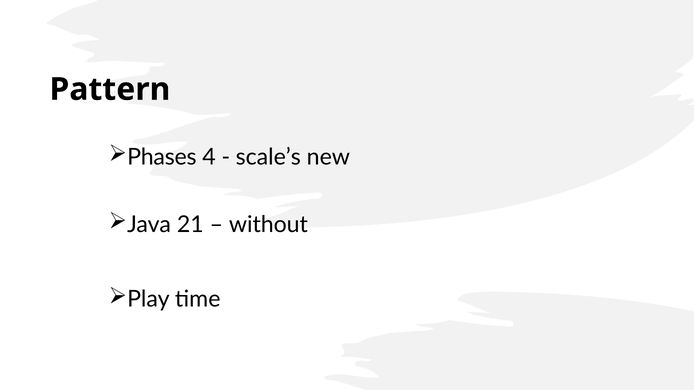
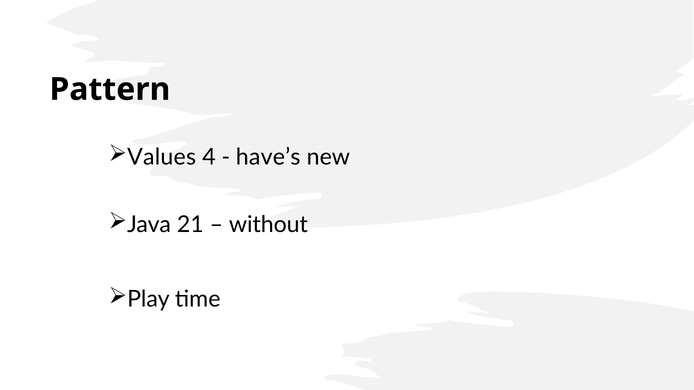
Phases: Phases -> Values (162, 157)
scale’s: scale’s -> have’s (268, 157)
